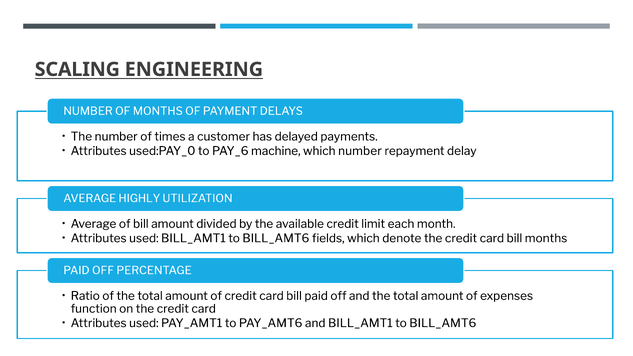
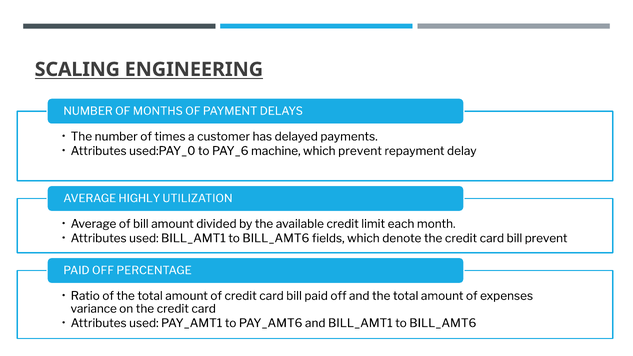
which number: number -> prevent (360, 151)
bill months: months -> prevent (546, 238)
function: function -> variance (94, 309)
